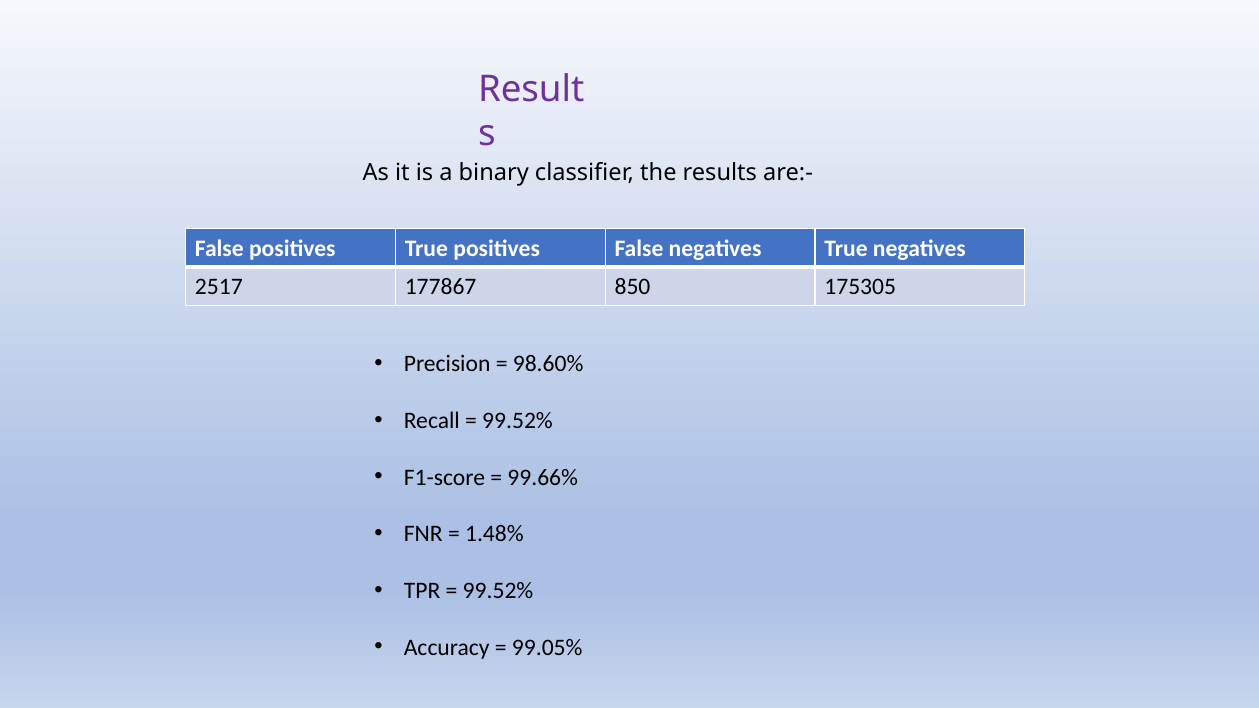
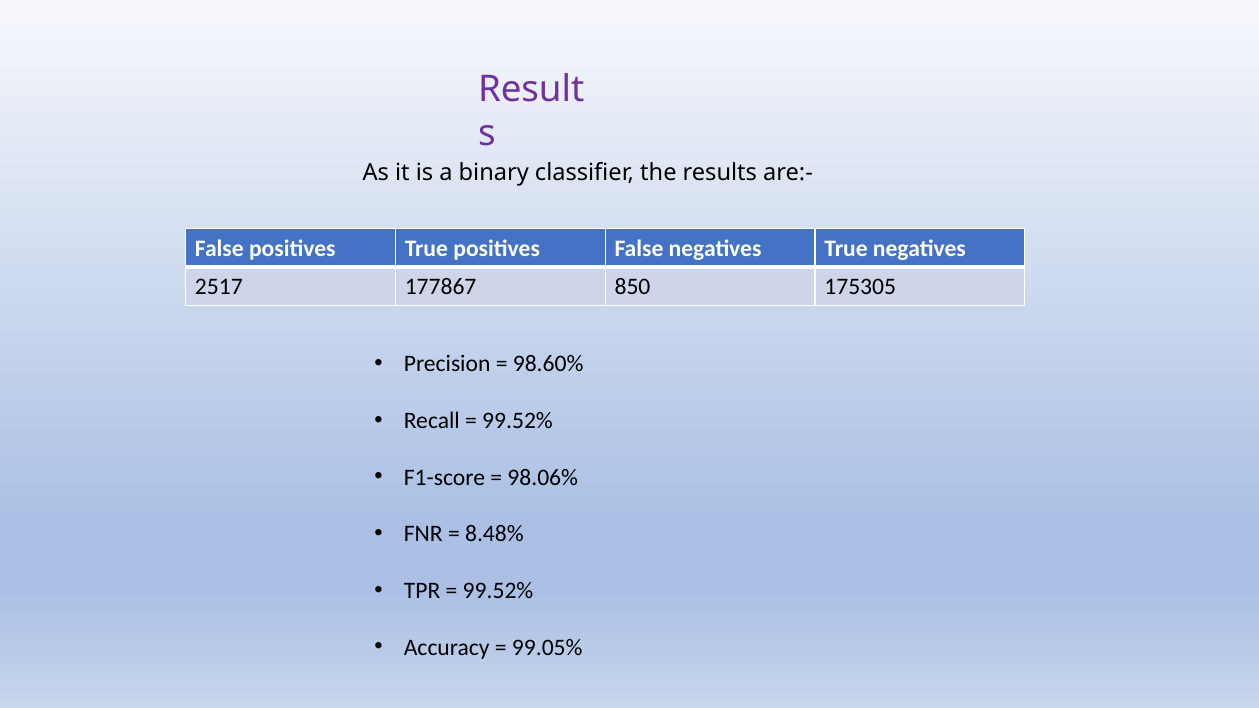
99.66%: 99.66% -> 98.06% (543, 478)
1.48%: 1.48% -> 8.48% (494, 534)
